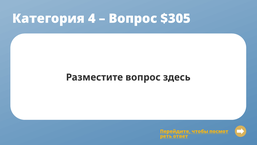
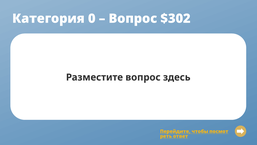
4: 4 -> 0 (92, 19)
$305: $305 -> $302 (176, 19)
